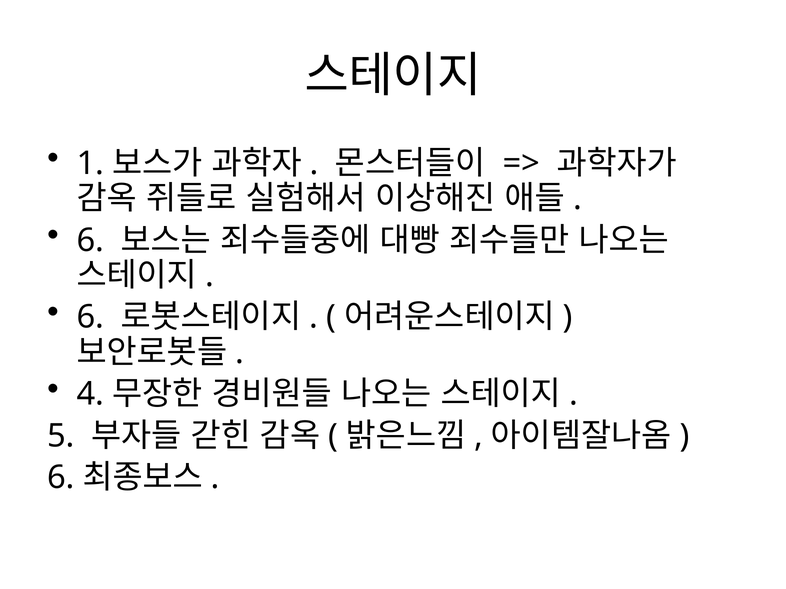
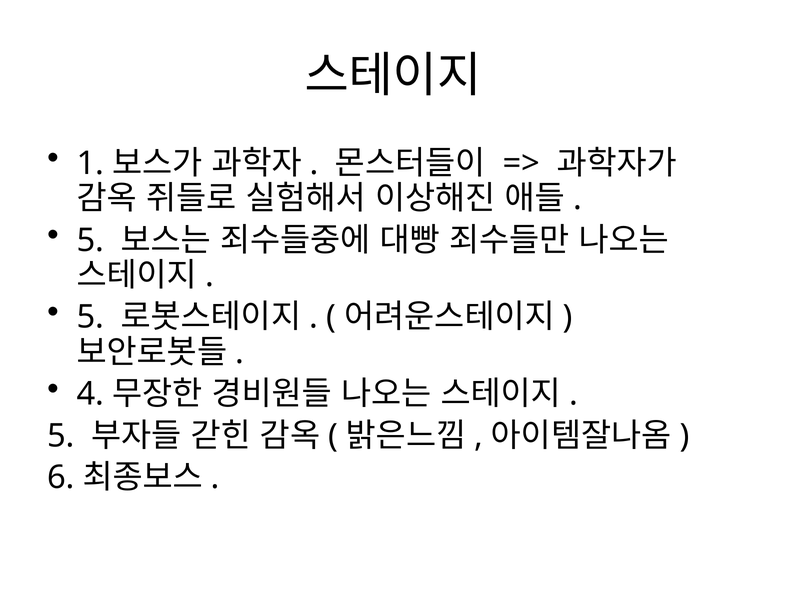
6: 6 -> 5 (90, 240)
6: 6 -> 5 (90, 317)
